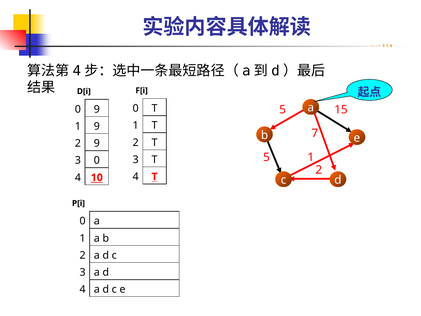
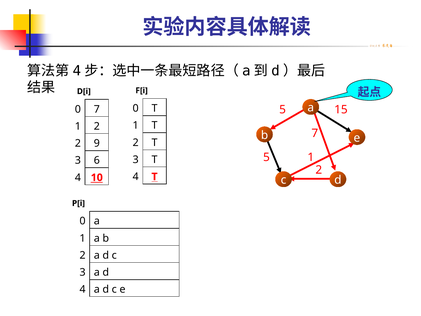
0 9: 9 -> 7 (97, 109)
1 9: 9 -> 2 (97, 126)
3 0: 0 -> 6 (97, 160)
